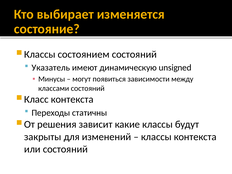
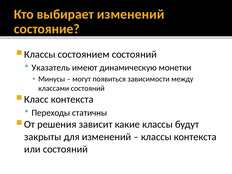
выбирает изменяется: изменяется -> изменений (131, 14)
unsigned: unsigned -> монетки (175, 68)
